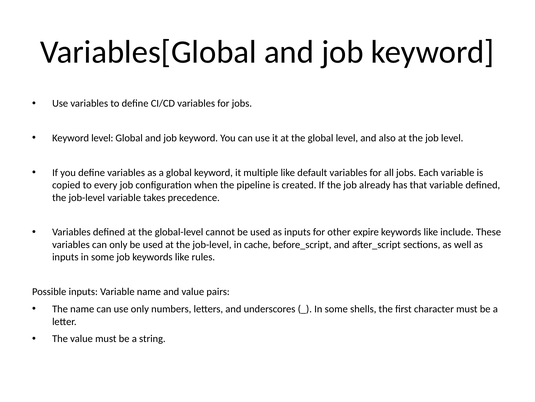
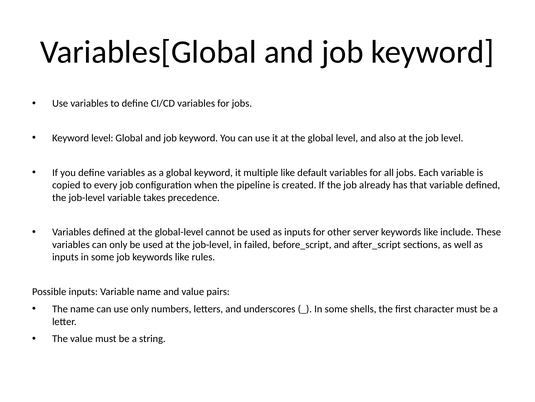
expire: expire -> server (366, 232)
cache: cache -> failed (257, 244)
